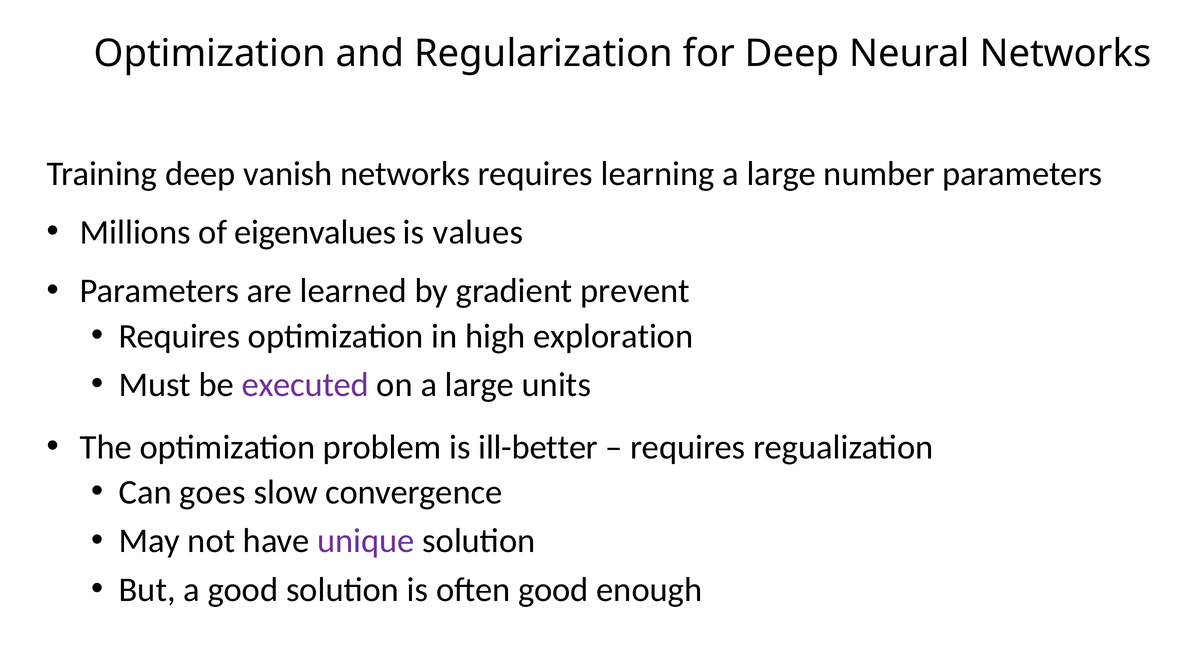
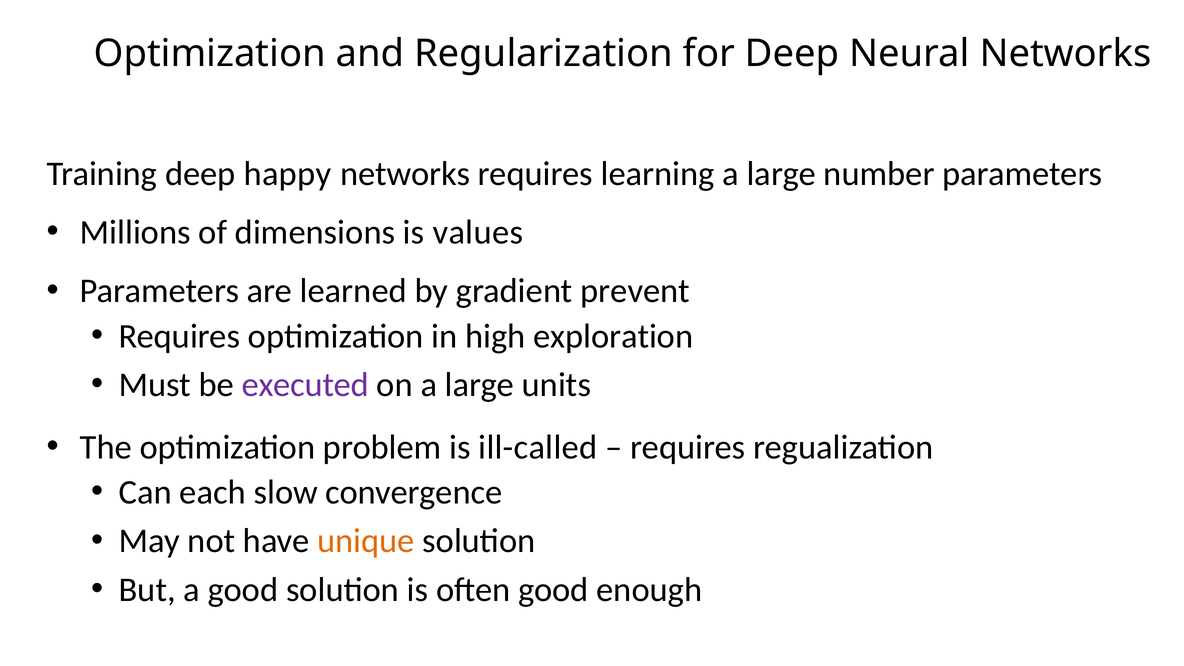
vanish: vanish -> happy (288, 174)
eigenvalues: eigenvalues -> dimensions (315, 232)
ill-better: ill-better -> ill-called (538, 447)
goes: goes -> each (213, 492)
unique colour: purple -> orange (366, 541)
